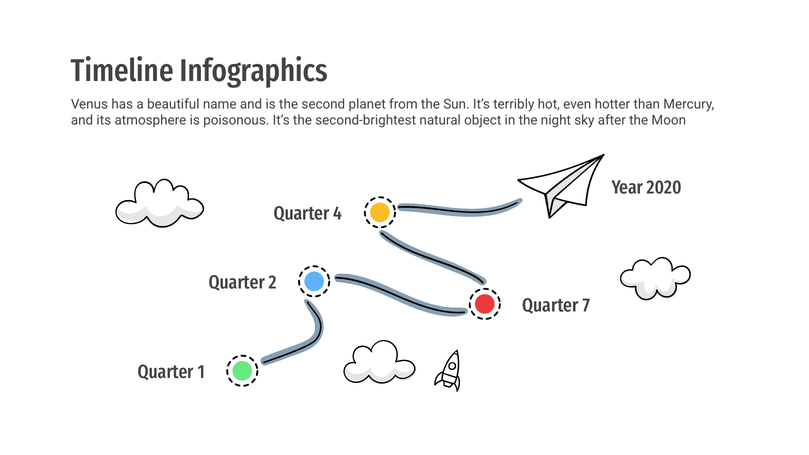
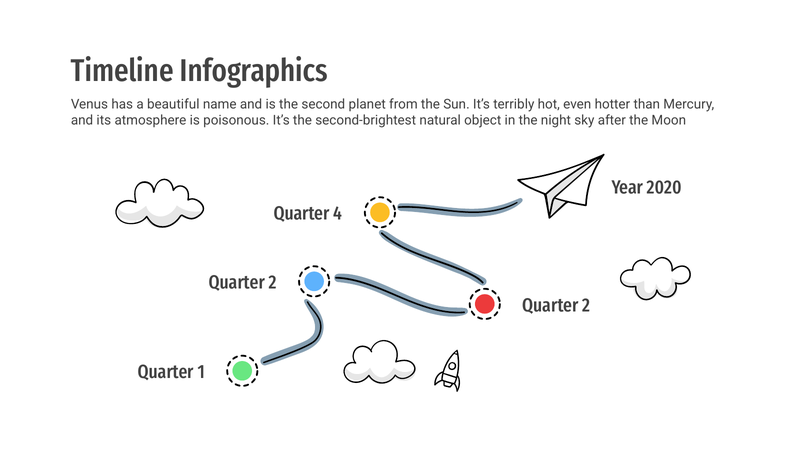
7: 7 -> 2 (586, 305)
